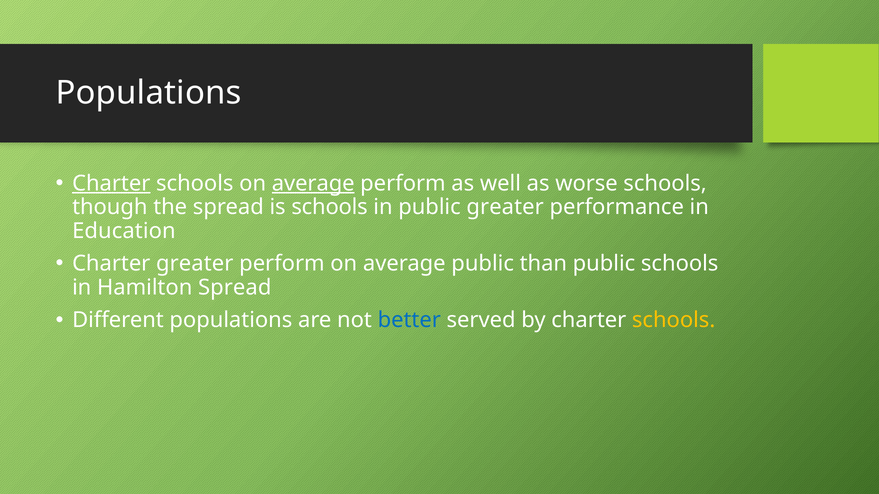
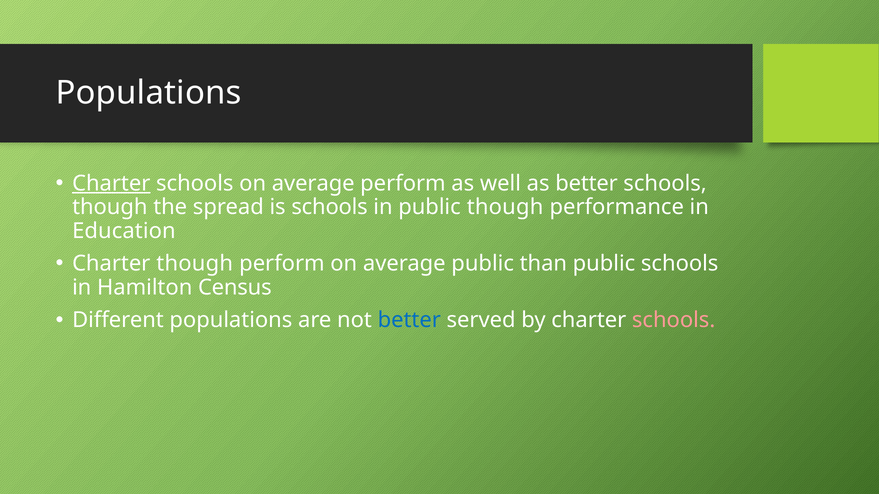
average underline: present -> none (313, 184)
as worse: worse -> better (587, 184)
public greater: greater -> though (505, 207)
Charter greater: greater -> though (195, 264)
Hamilton Spread: Spread -> Census (235, 288)
schools colour: yellow -> pink (674, 320)
